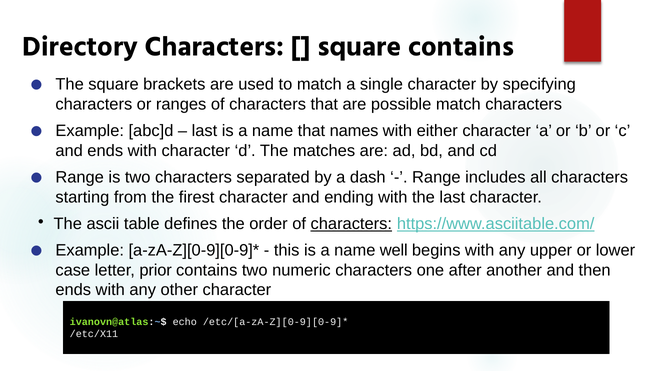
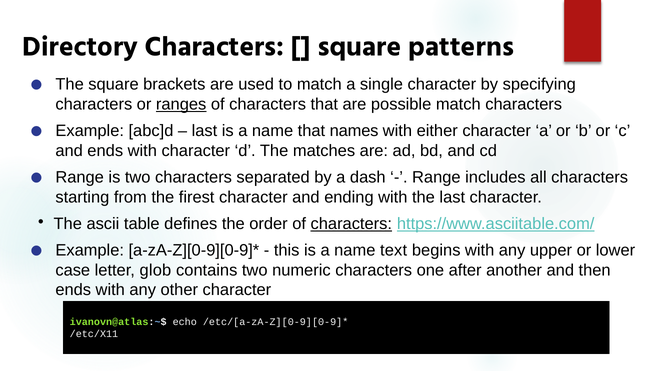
square contains: contains -> patterns (461, 46)
ranges underline: none -> present (181, 104)
well: well -> text (394, 250)
prior: prior -> glob (155, 270)
